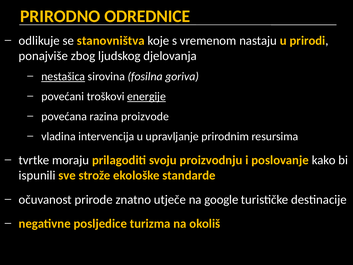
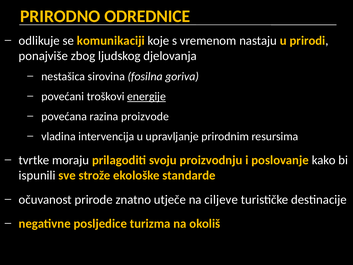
stanovništva: stanovništva -> komunikaciji (111, 41)
nestašica underline: present -> none (63, 76)
google: google -> ciljeve (221, 199)
